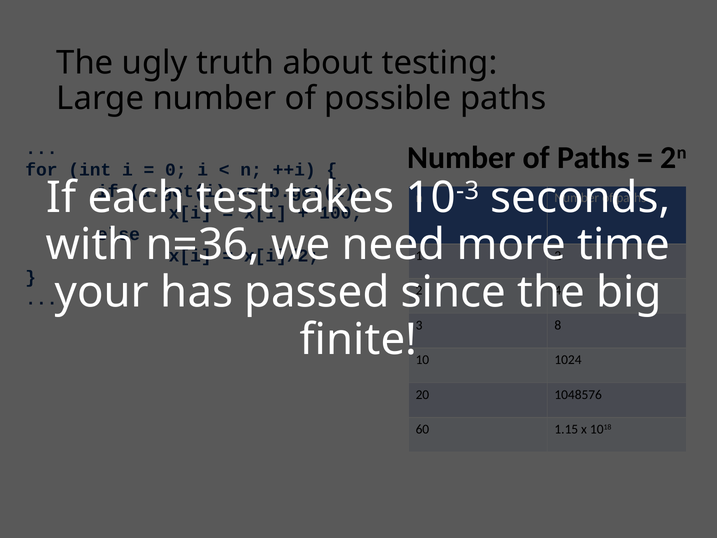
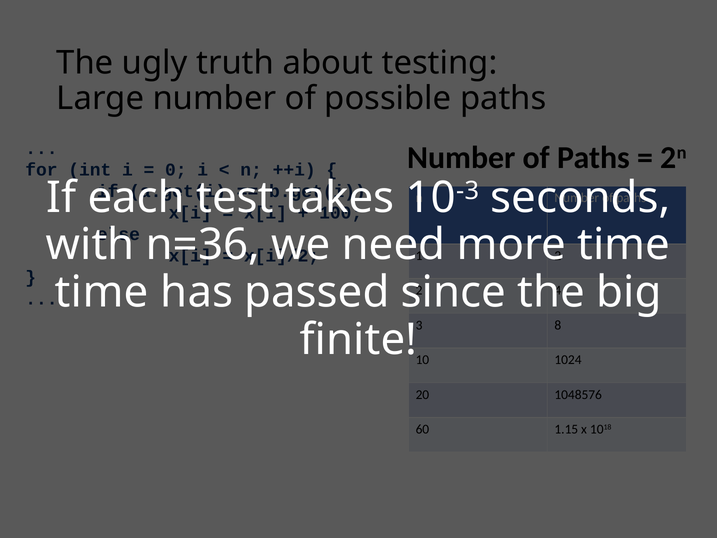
your: your -> time (102, 292)
